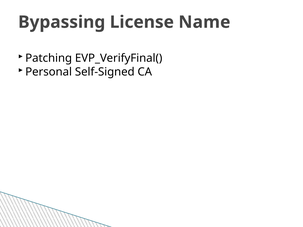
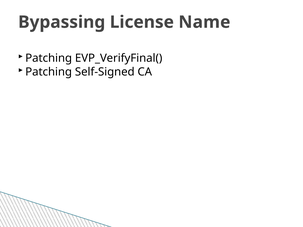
Personal: Personal -> Patching (49, 72)
